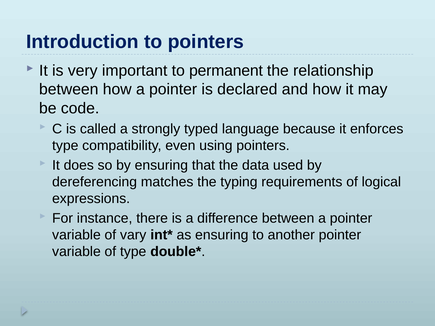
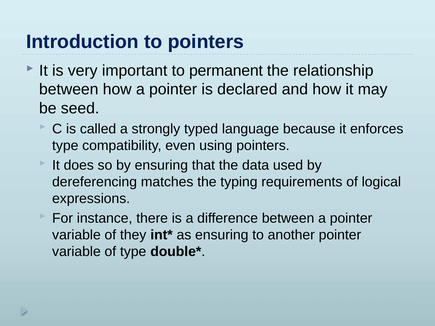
code: code -> seed (80, 108)
vary: vary -> they (133, 235)
